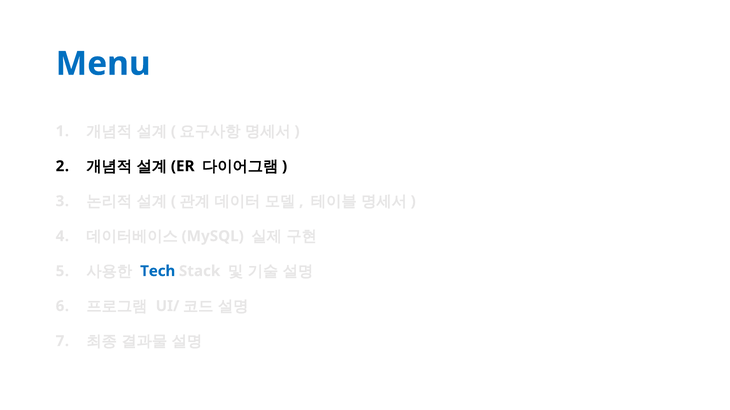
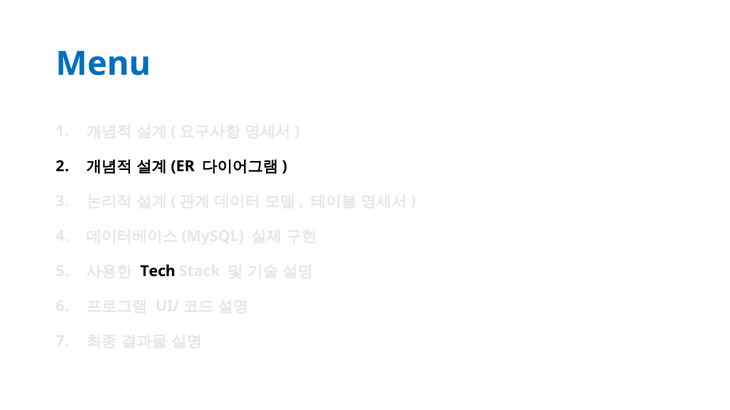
Tech colour: blue -> black (158, 272)
